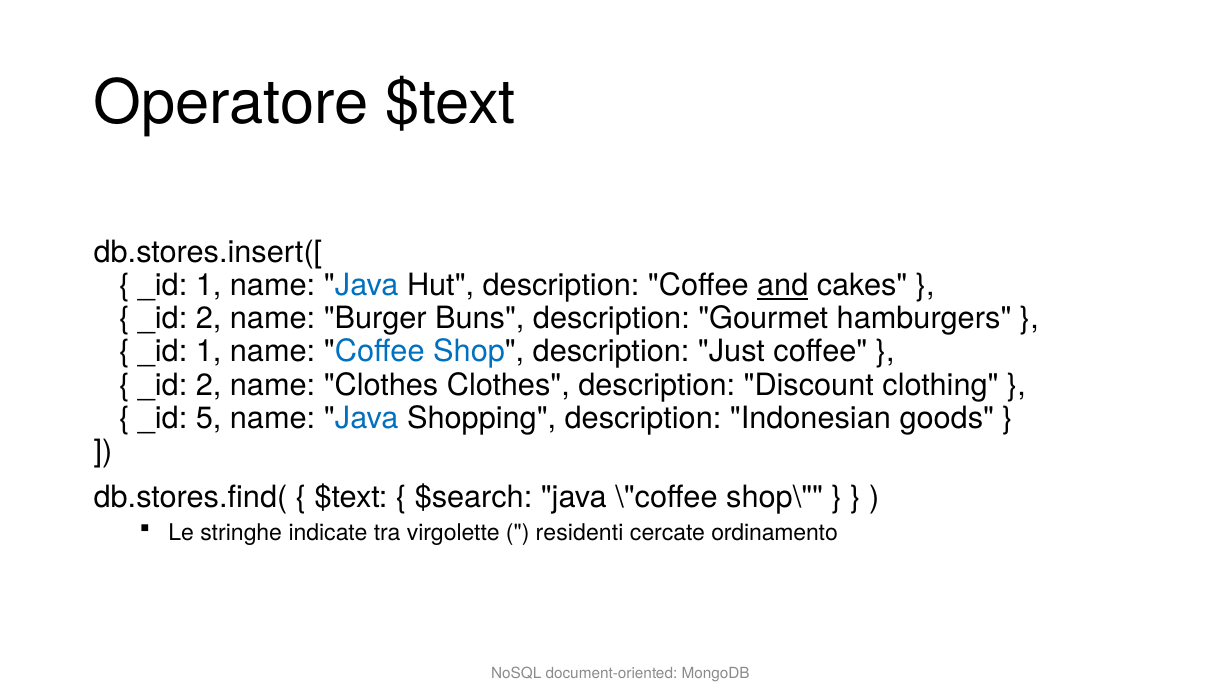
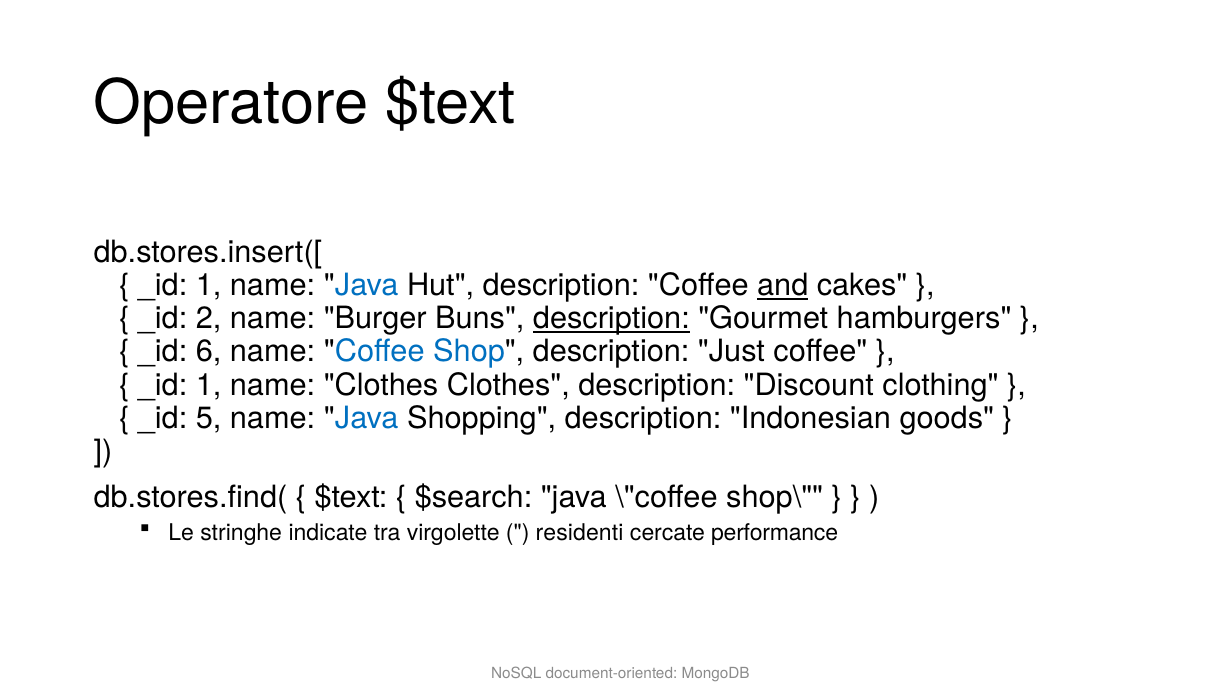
description underline: none -> present (611, 318)
1: 1 -> 6 (209, 352)
2: 2 -> 1 (209, 385)
ordinamento: ordinamento -> performance (775, 532)
